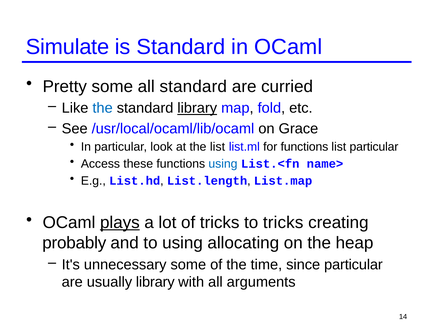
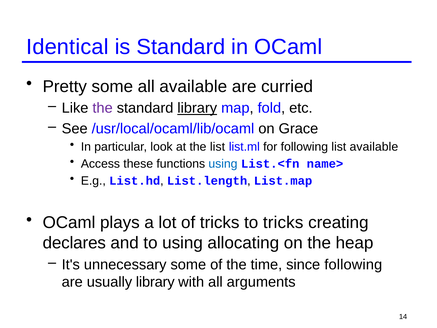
Simulate: Simulate -> Identical (67, 47)
all standard: standard -> available (193, 86)
the colour: blue -> purple (103, 108)
for functions: functions -> following (304, 147)
list particular: particular -> available (374, 147)
plays underline: present -> none (120, 222)
probably: probably -> declares (74, 243)
since particular: particular -> following (353, 264)
